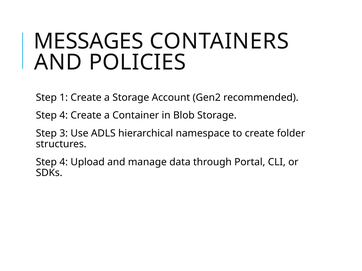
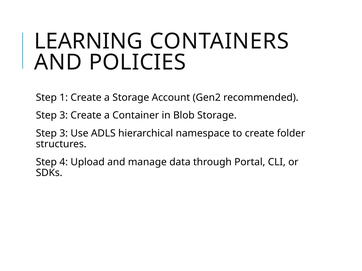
MESSAGES: MESSAGES -> LEARNING (88, 41)
4: 4 -> 3 (64, 116)
